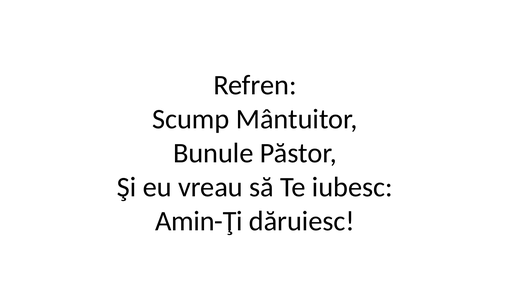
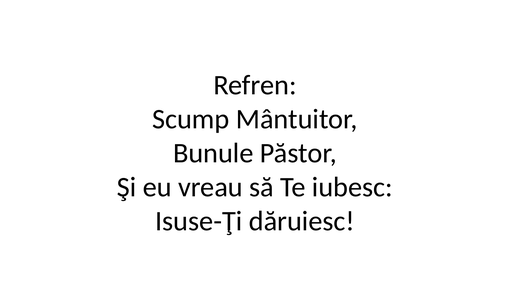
Amin-Ţi: Amin-Ţi -> Isuse-Ţi (199, 221)
